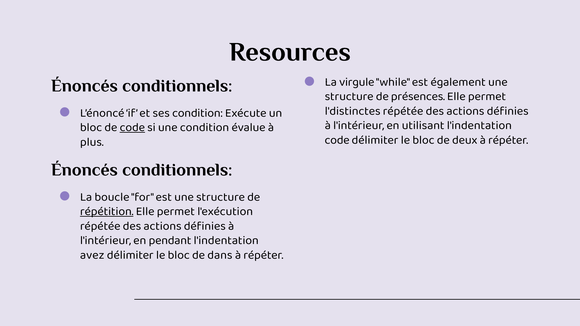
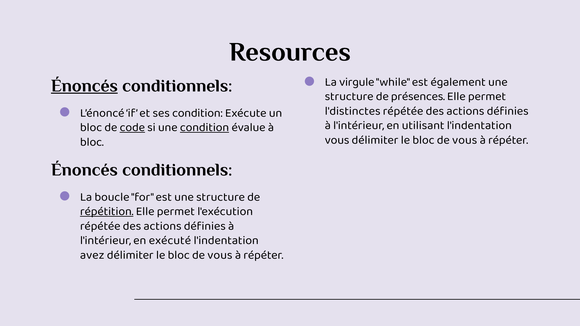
Énoncés underline: none -> present (84, 86)
condition underline: none -> present (205, 127)
code: code -> vous (337, 140)
deux: deux -> vous (465, 140)
plus: plus -> bloc (92, 142)
pendant: pendant -> exécuté (170, 240)
dans: dans -> vous (220, 255)
